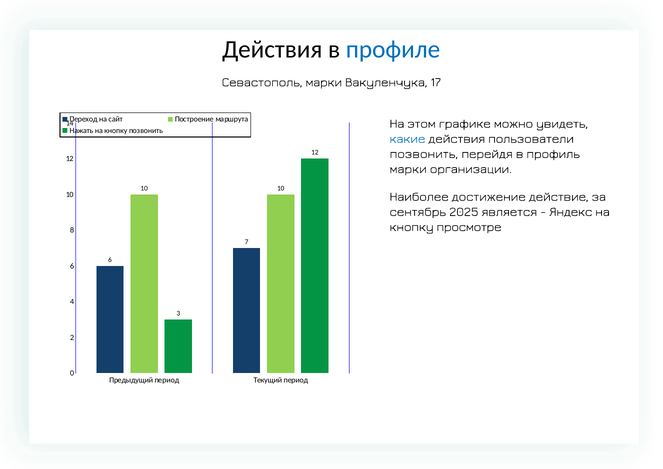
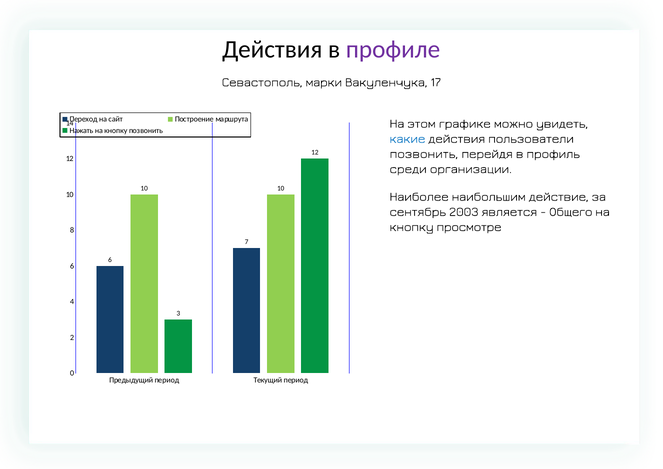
профиле colour: blue -> purple (393, 49)
марки: марки -> среди (408, 169)
достижение: достижение -> наибольшим (489, 197)
2025: 2025 -> 2003 (464, 212)
Яндекс: Яндекс -> Общего (571, 212)
